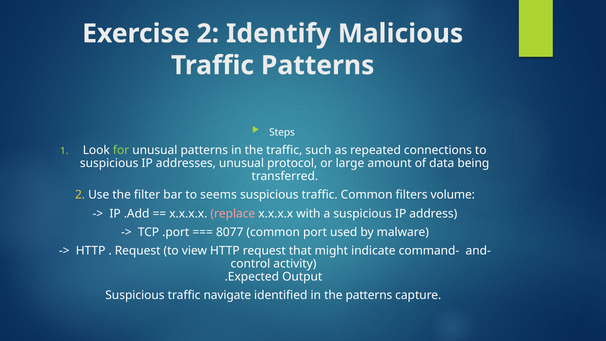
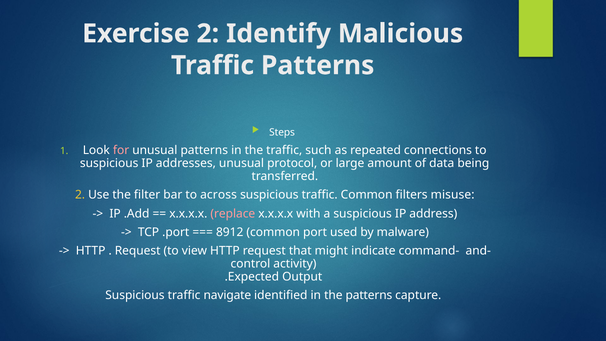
for colour: light green -> pink (121, 150)
seems: seems -> across (219, 195)
volume: volume -> misuse (453, 195)
8077: 8077 -> 8912 (230, 232)
